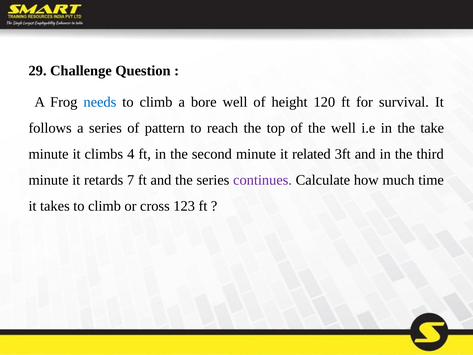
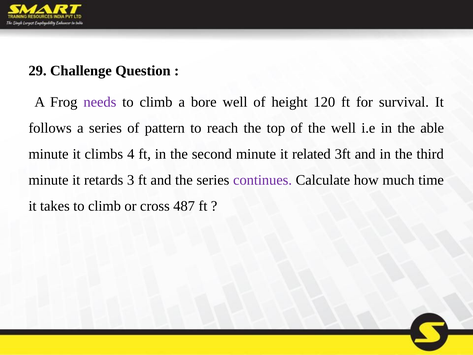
needs colour: blue -> purple (100, 102)
take: take -> able (432, 128)
7: 7 -> 3 (131, 180)
123: 123 -> 487 (184, 206)
